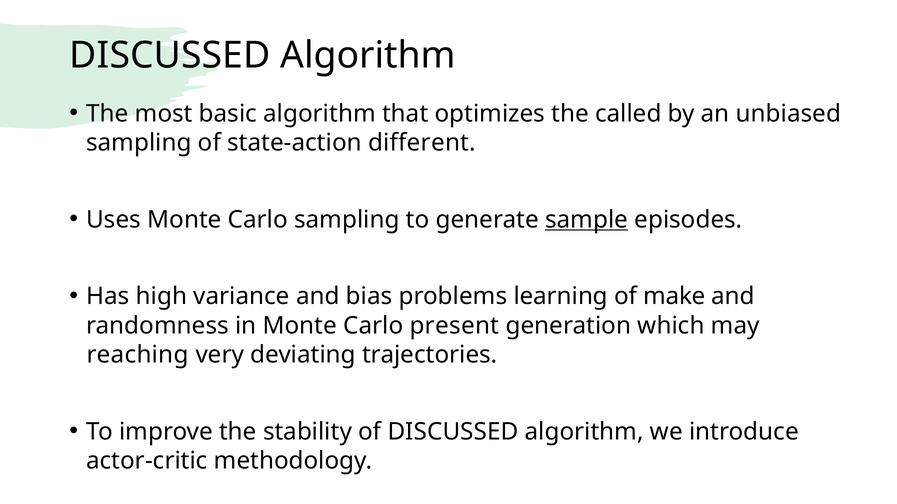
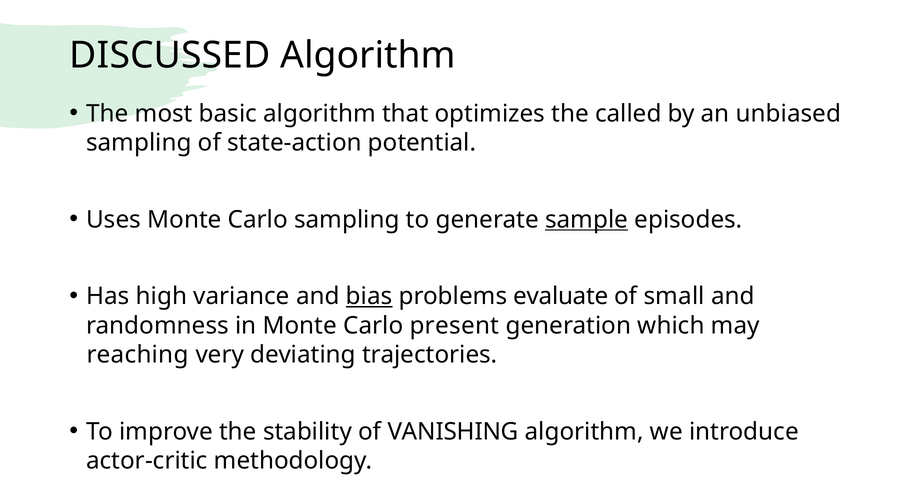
different: different -> potential (422, 143)
bias underline: none -> present (369, 297)
learning: learning -> evaluate (561, 297)
make: make -> small (674, 297)
of DISCUSSED: DISCUSSED -> VANISHING (453, 432)
